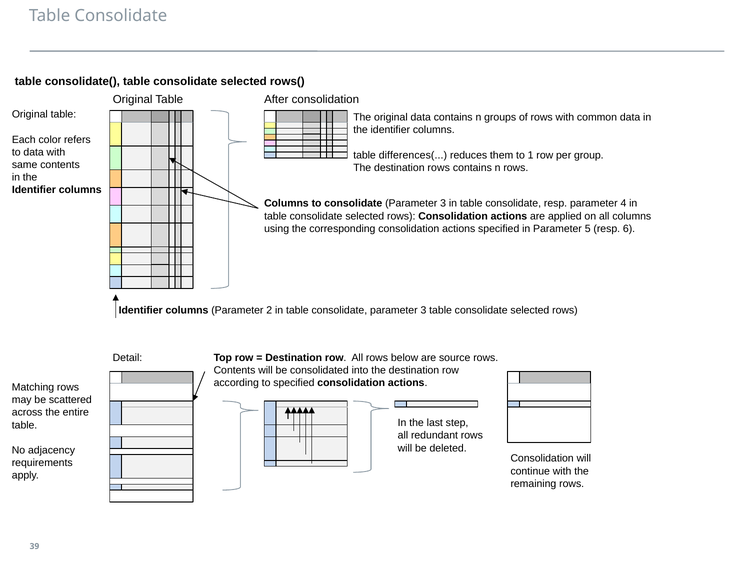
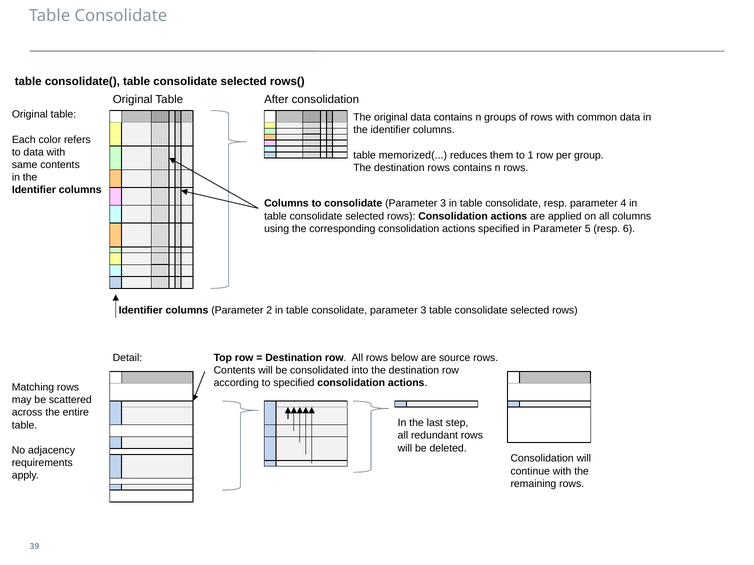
differences(: differences( -> memorized( (413, 155)
